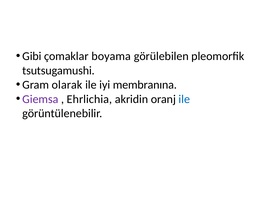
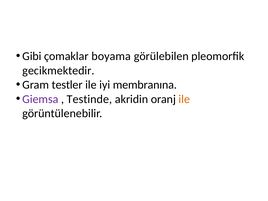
tsutsugamushi: tsutsugamushi -> gecikmektedir (58, 70)
olarak: olarak -> testler (67, 85)
Ehrlichia: Ehrlichia -> Testinde (89, 99)
ile colour: blue -> orange (184, 99)
